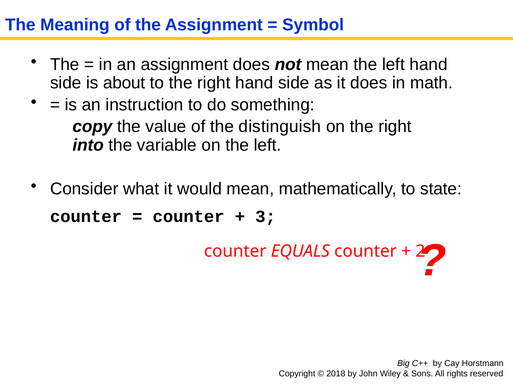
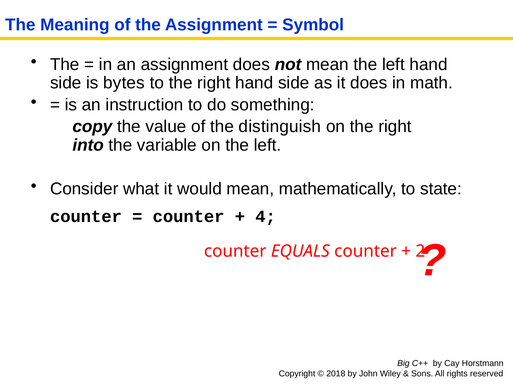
about: about -> bytes (124, 83)
3: 3 -> 4 (266, 216)
